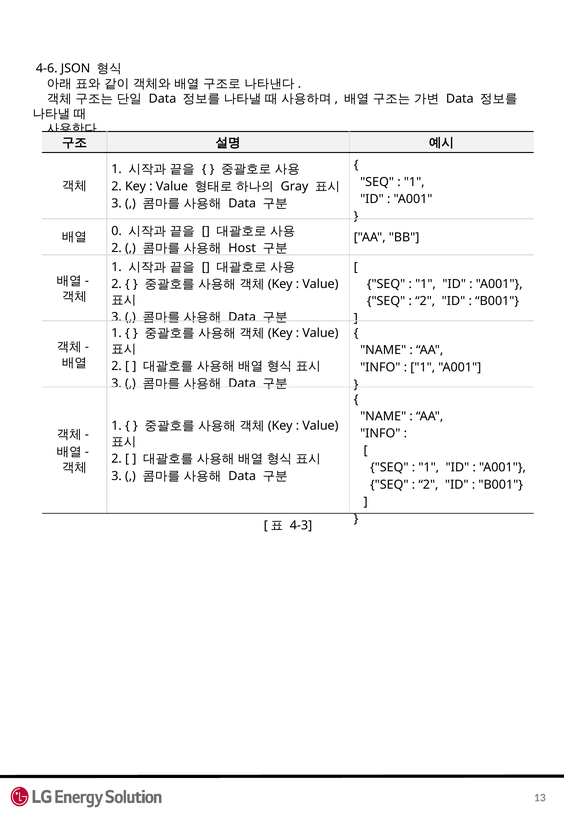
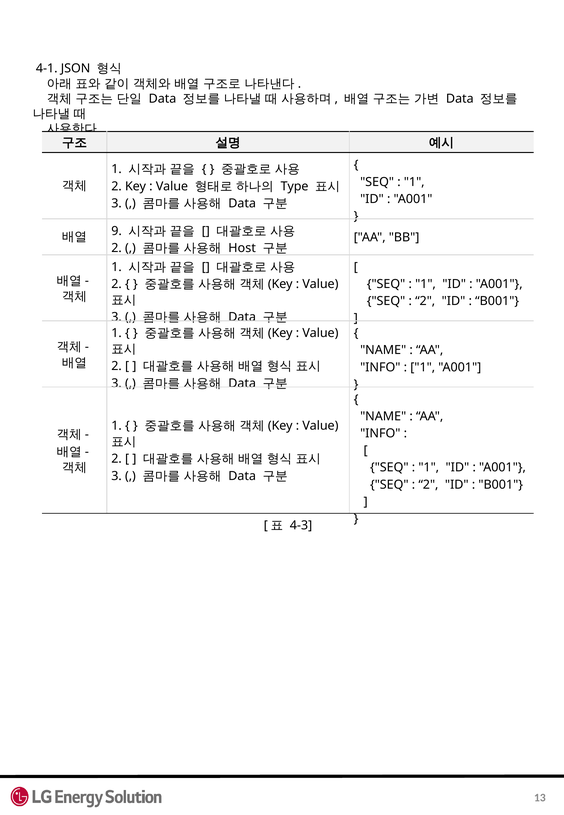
4-6: 4-6 -> 4-1 (47, 68)
Gray: Gray -> Type (295, 186)
0: 0 -> 9 (117, 231)
